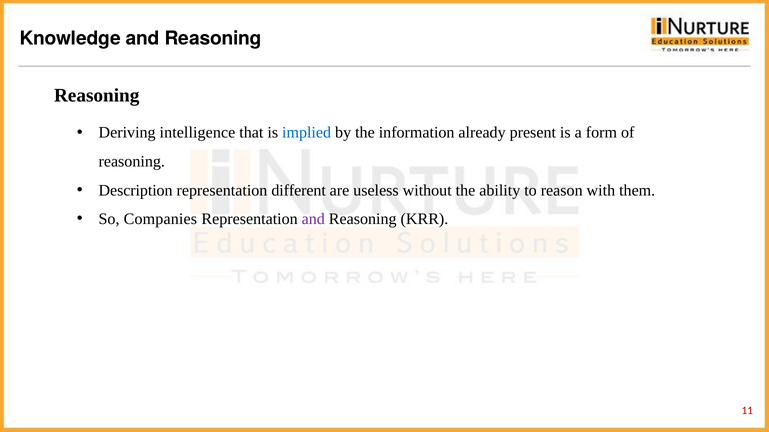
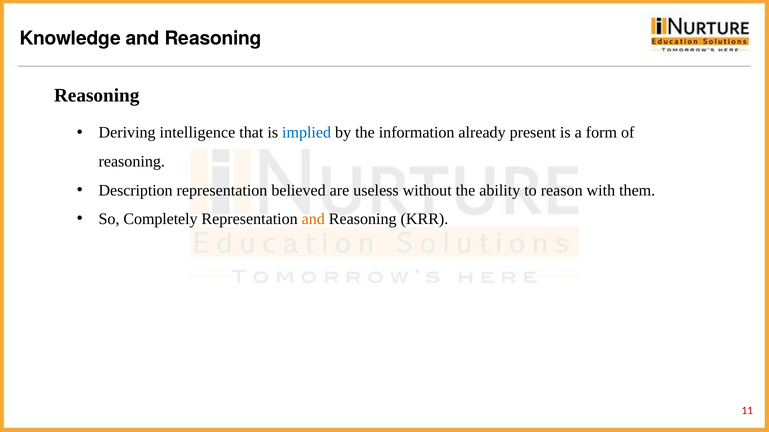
different: different -> believed (299, 190)
Companies: Companies -> Completely (161, 219)
and colour: purple -> orange (313, 219)
